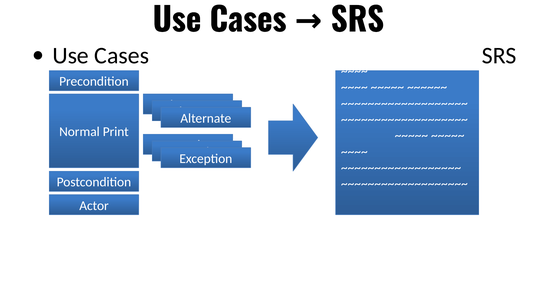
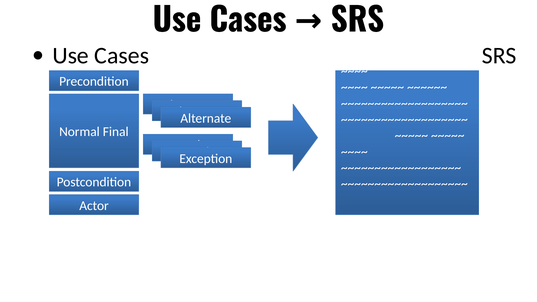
Print: Print -> Final (116, 132)
